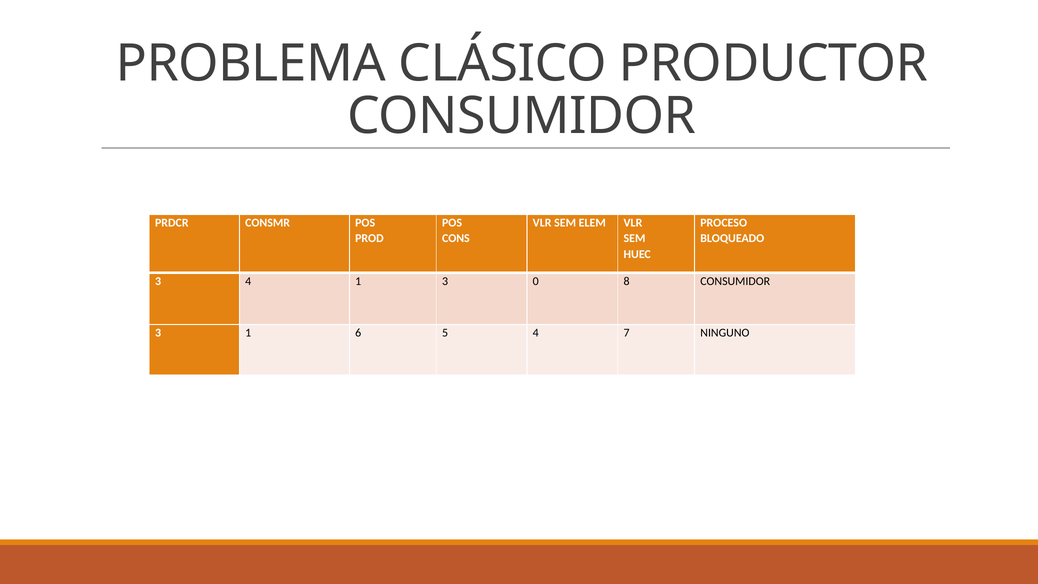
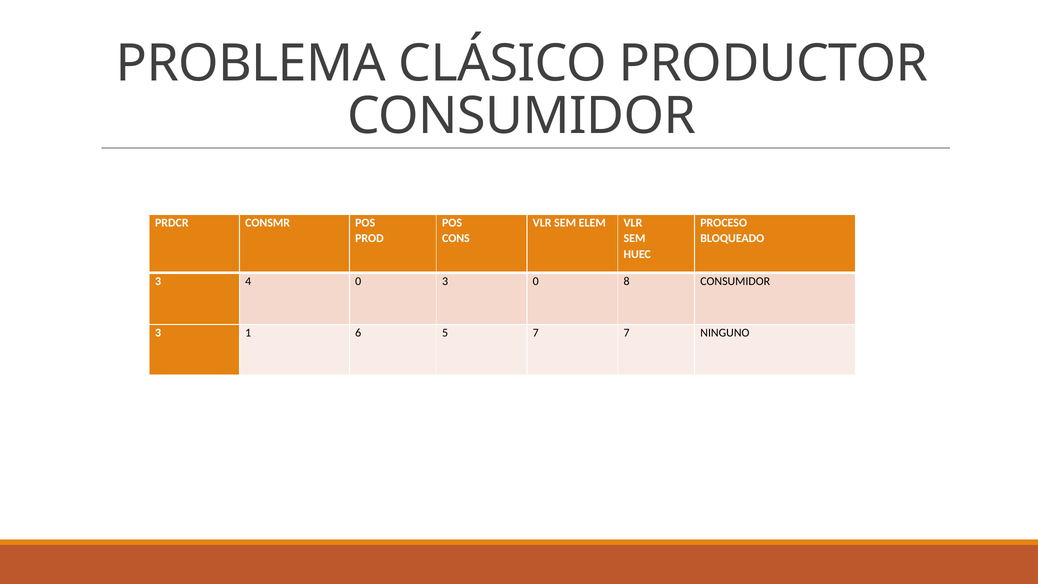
4 1: 1 -> 0 (358, 281)
5 4: 4 -> 7 (536, 333)
